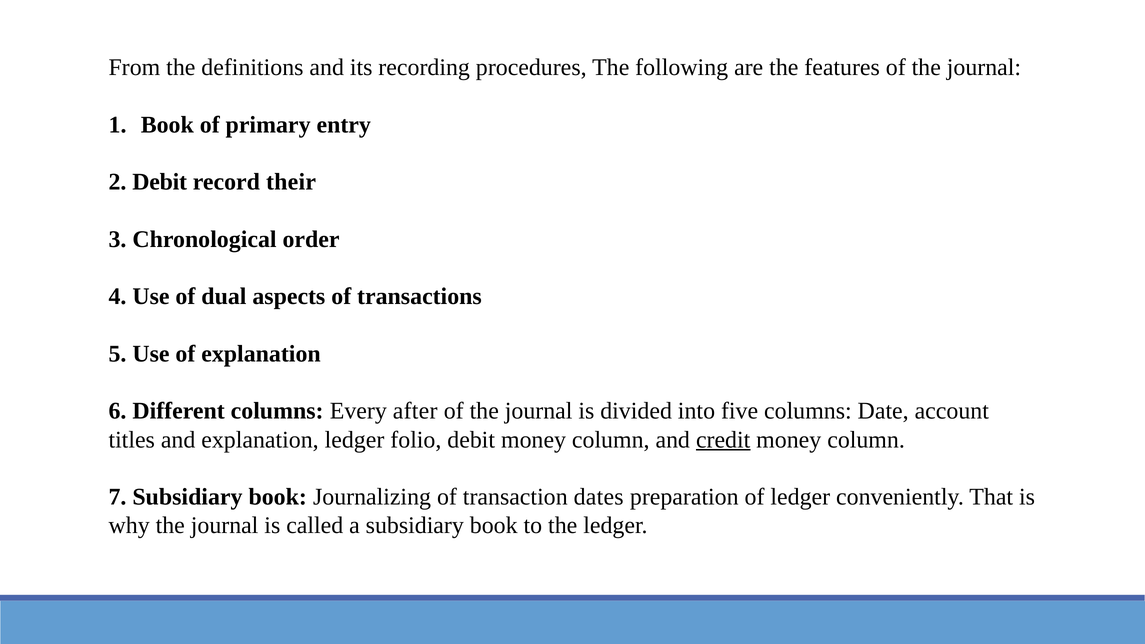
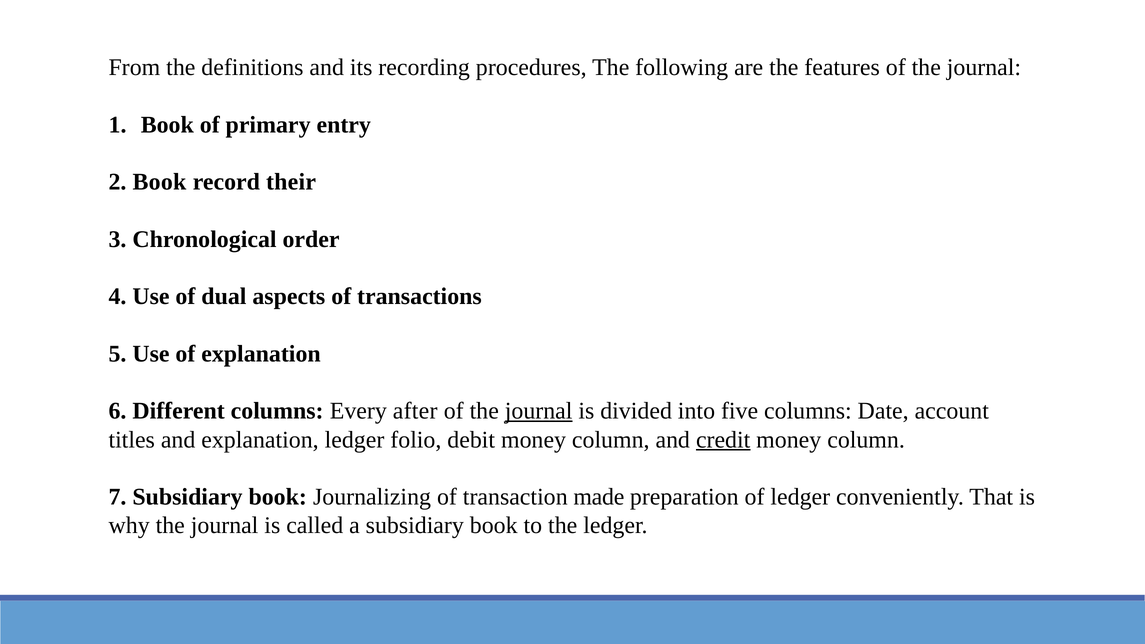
2 Debit: Debit -> Book (159, 182)
journal underline: none -> present (539, 411)
dates: dates -> made (599, 497)
